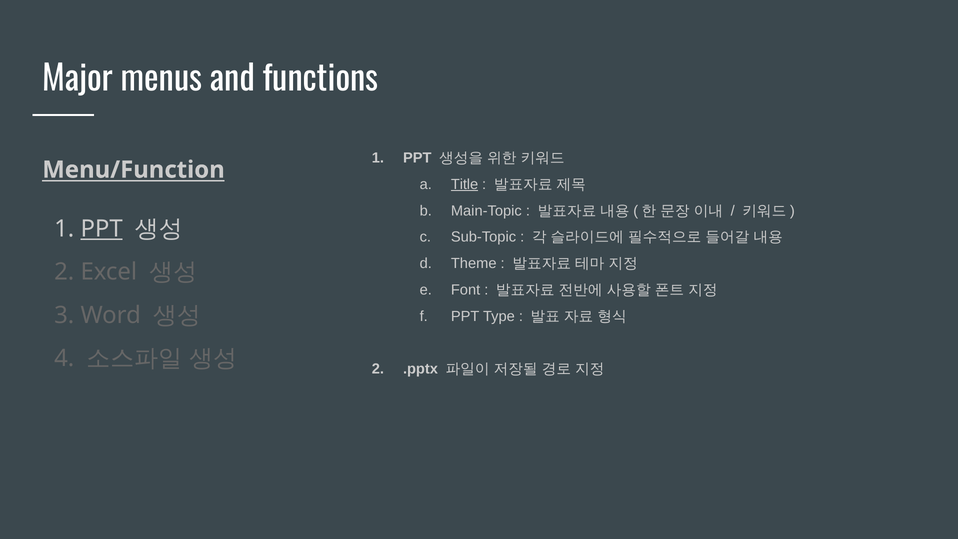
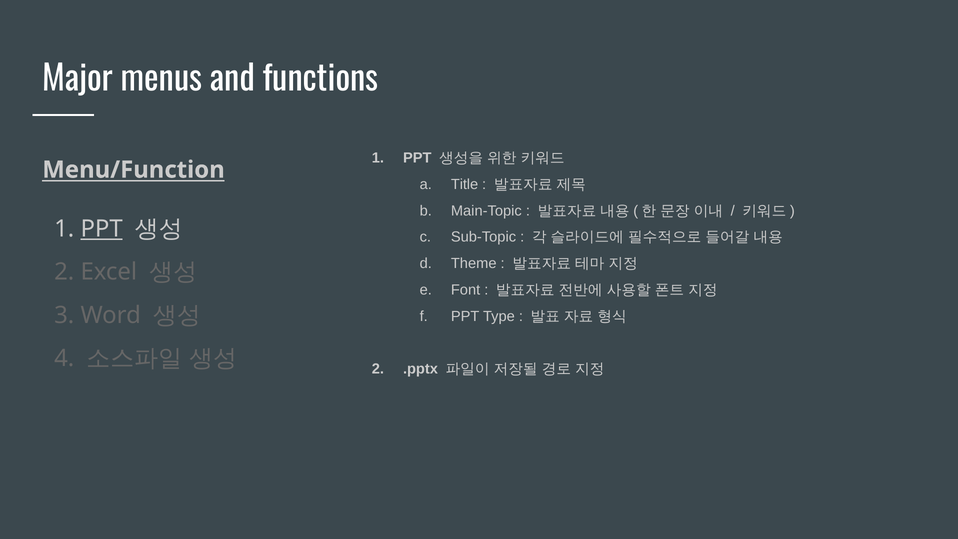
Title underline: present -> none (465, 184)
